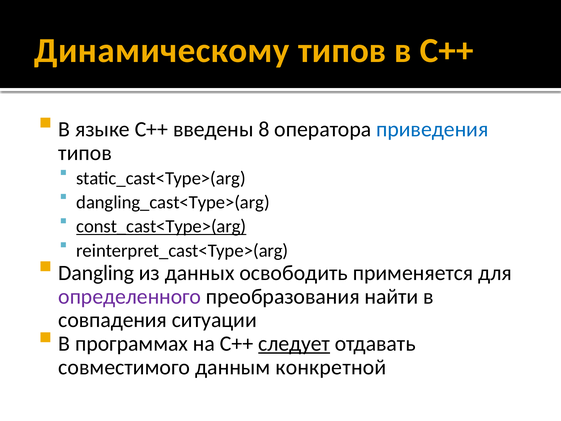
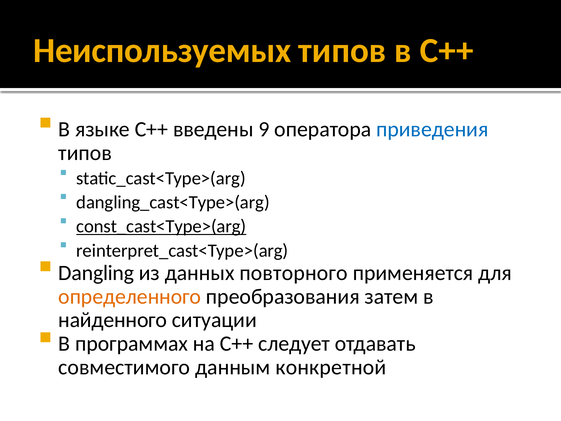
Динамическому: Динамическому -> Неиспользуемых (162, 50)
8: 8 -> 9 (264, 129)
освободить: освободить -> повторного (294, 273)
определенного colour: purple -> orange (130, 296)
найти: найти -> затем (391, 296)
совпадения: совпадения -> найденного (113, 320)
следует underline: present -> none (294, 343)
